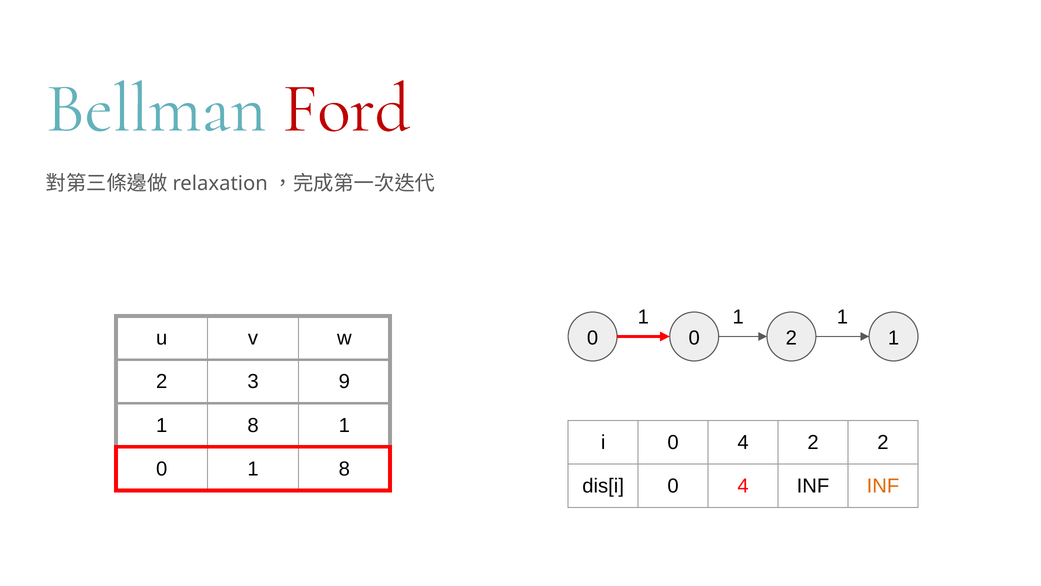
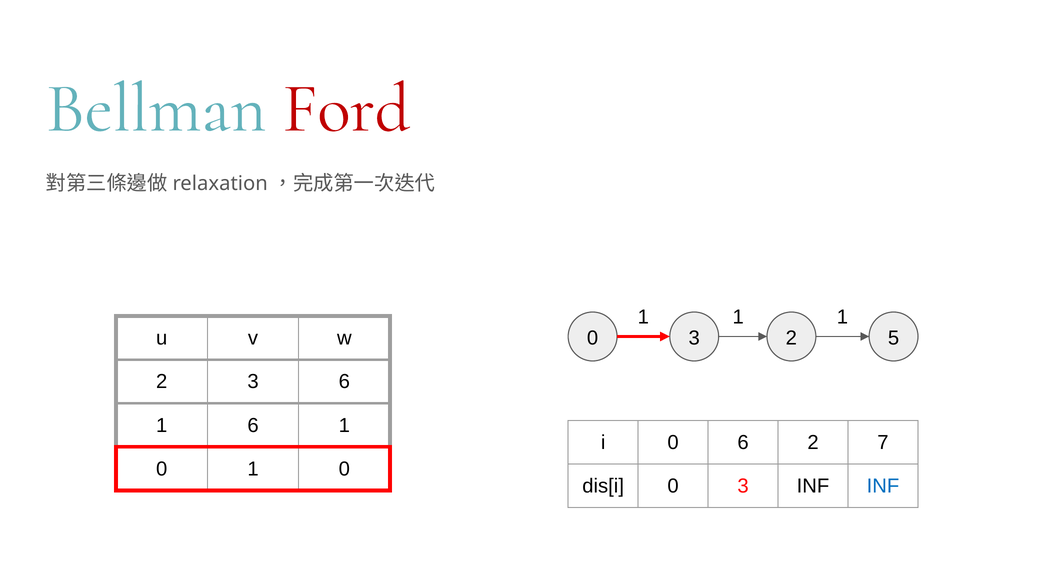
0: 0 -> 3 (694, 338)
2 1: 1 -> 5 (894, 338)
3 9: 9 -> 6 (344, 382)
8: 8 -> 6 (253, 425)
i 0 4: 4 -> 6 (743, 442)
2 2: 2 -> 7 (883, 442)
0 1 8: 8 -> 0 (344, 469)
dis[i 0 4: 4 -> 3 (743, 486)
INF colour: orange -> blue (883, 486)
